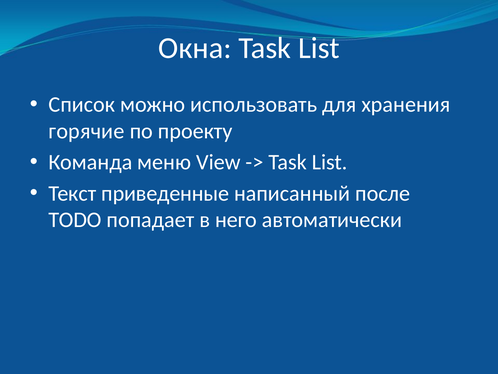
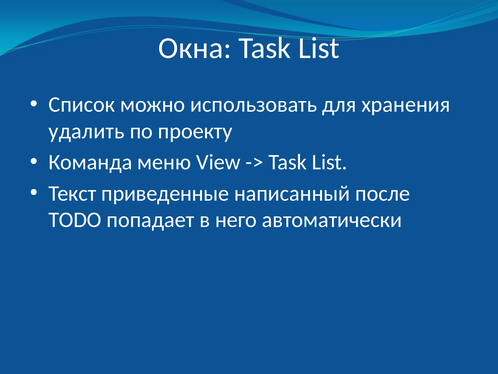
горячие: горячие -> удалить (87, 131)
